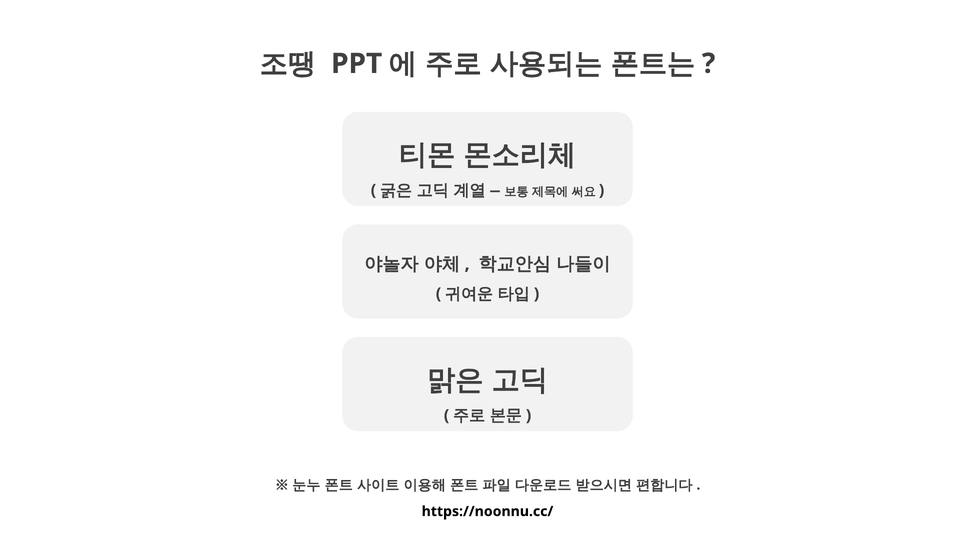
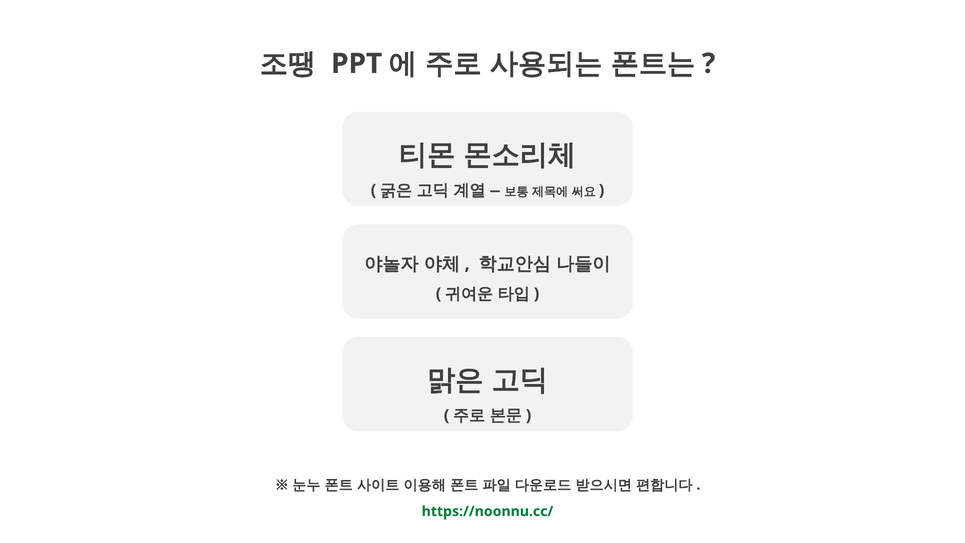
https://noonnu.cc/ colour: black -> green (487, 511)
